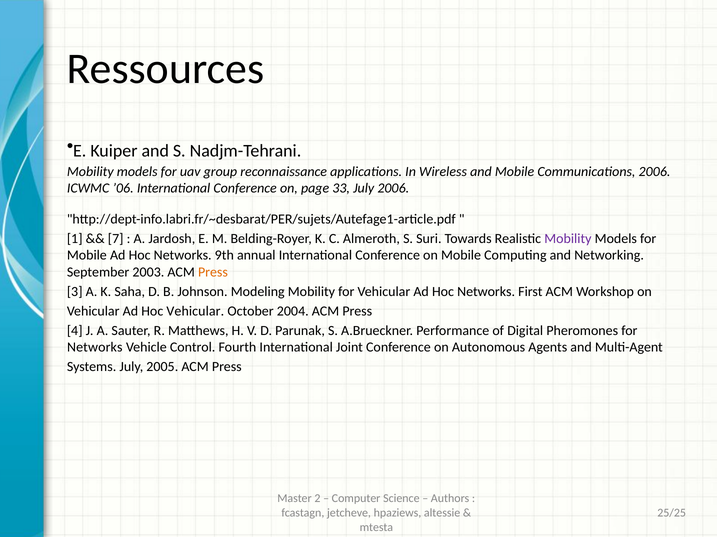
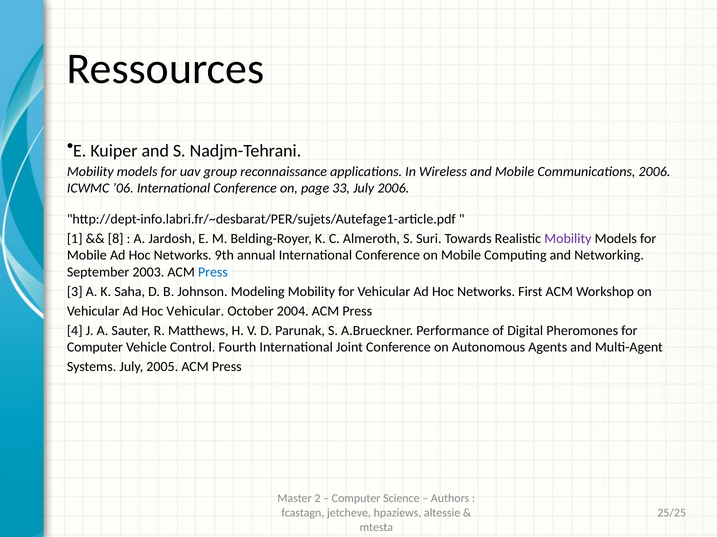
7: 7 -> 8 (116, 239)
Press colour: orange -> blue (213, 272)
Networks: Networks -> Computer (95, 348)
